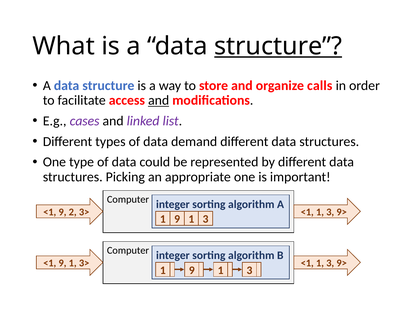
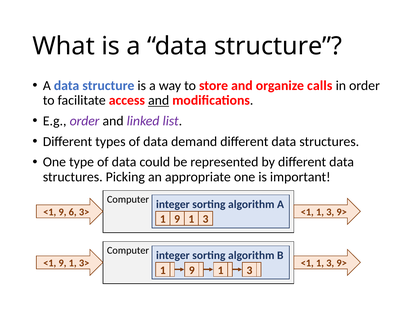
structure underline: present -> none (278, 46)
E.g cases: cases -> order (85, 121)
2: 2 -> 6 (73, 213)
